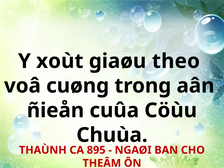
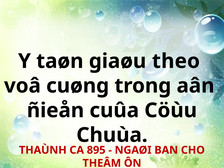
xoùt: xoùt -> taøn (60, 61)
